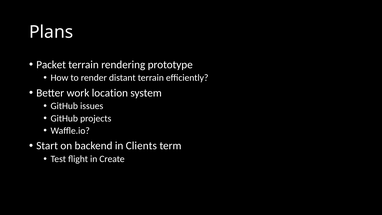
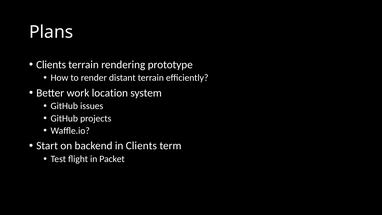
Packet: Packet -> Clients (51, 65)
Create: Create -> Packet (112, 159)
